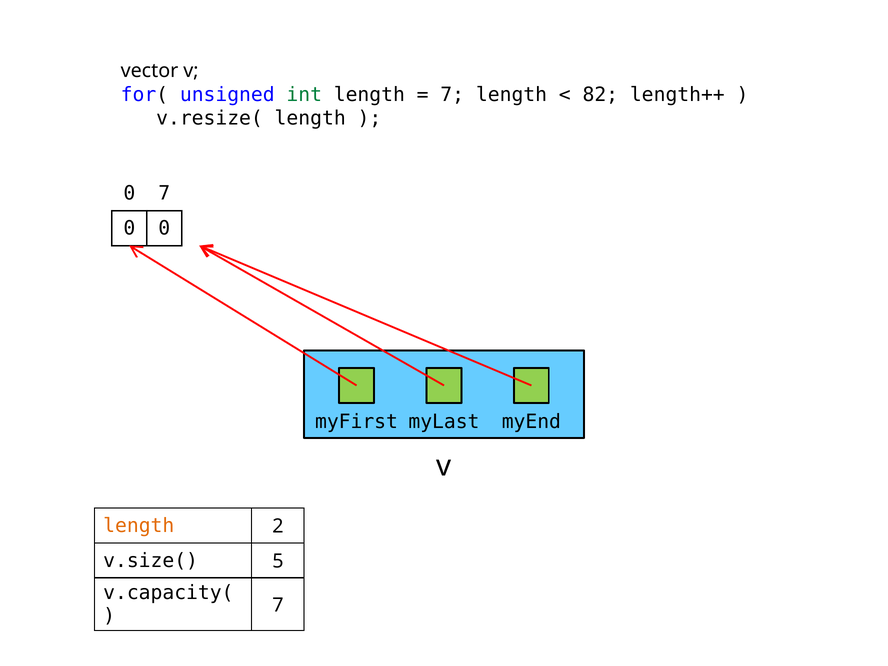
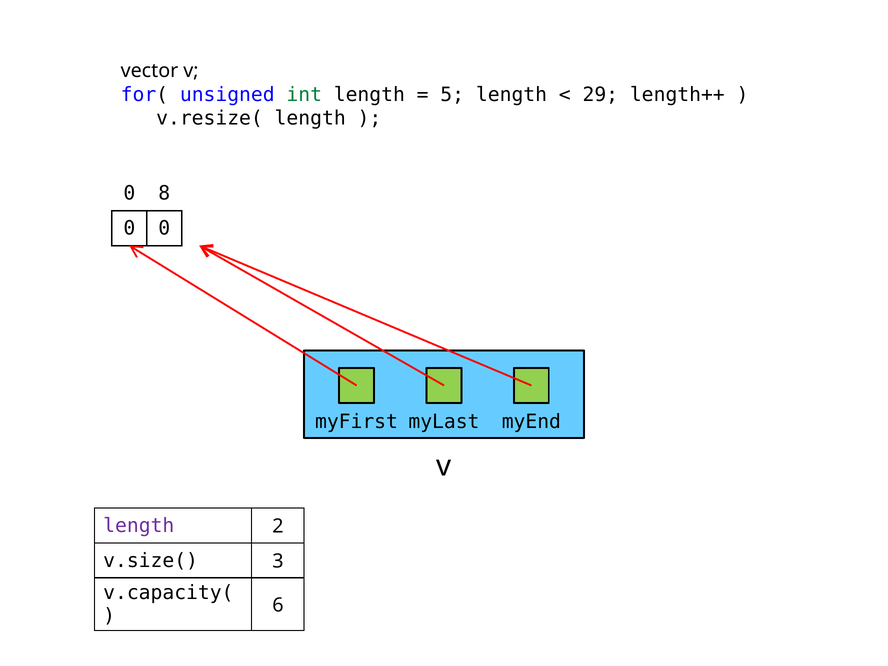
7: 7 -> 5 (452, 95)
82: 82 -> 29 (600, 95)
0 7: 7 -> 8 (164, 193)
length colour: orange -> purple (139, 526)
5: 5 -> 3 (278, 561)
7: 7 -> 6 (278, 605)
